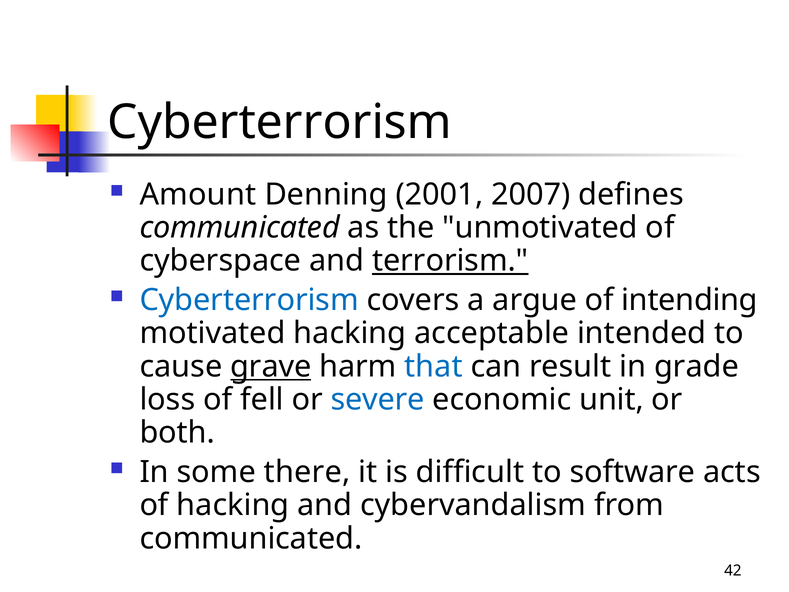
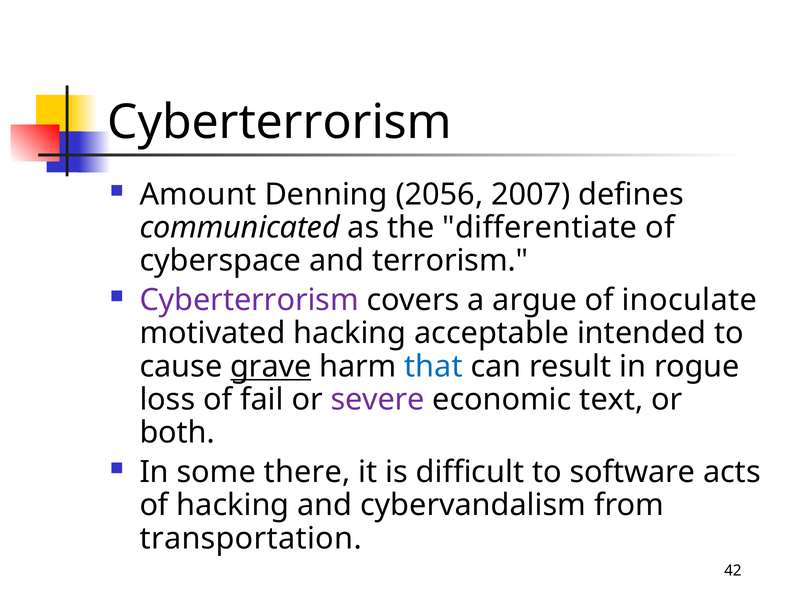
2001: 2001 -> 2056 (439, 194)
unmotivated: unmotivated -> differentiate (540, 228)
terrorism underline: present -> none (450, 261)
Cyberterrorism colour: blue -> purple (249, 300)
intending: intending -> inoculate (689, 300)
grade: grade -> rogue (697, 366)
fell: fell -> fail (262, 399)
severe colour: blue -> purple (378, 399)
unit: unit -> text (611, 399)
communicated: communicated -> transportation (251, 538)
